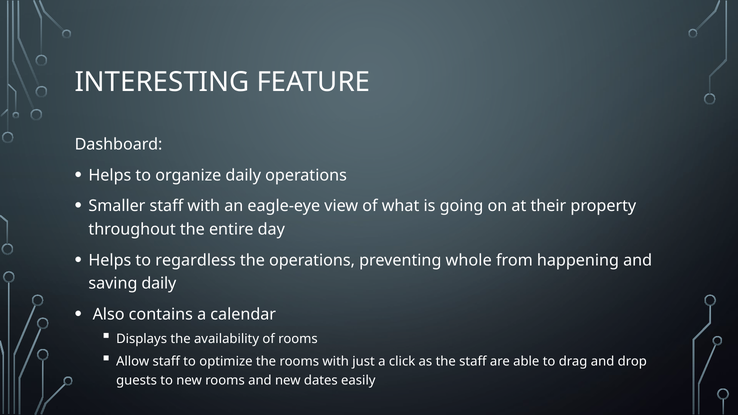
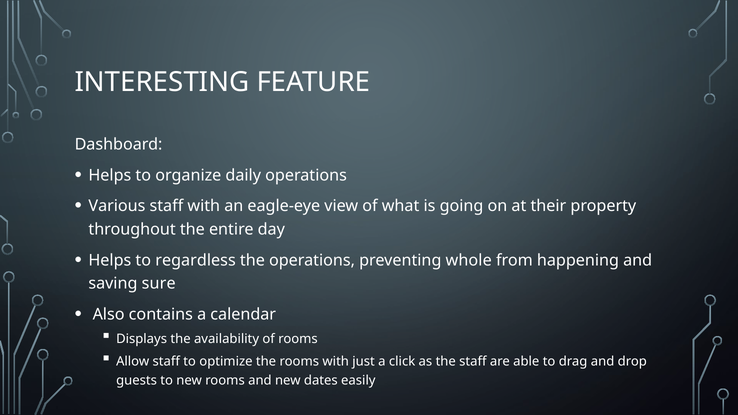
Smaller: Smaller -> Various (117, 206)
saving daily: daily -> sure (159, 284)
